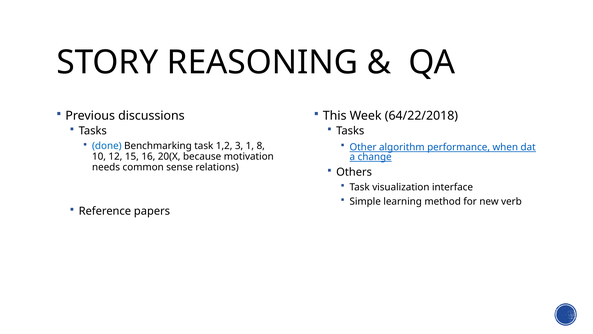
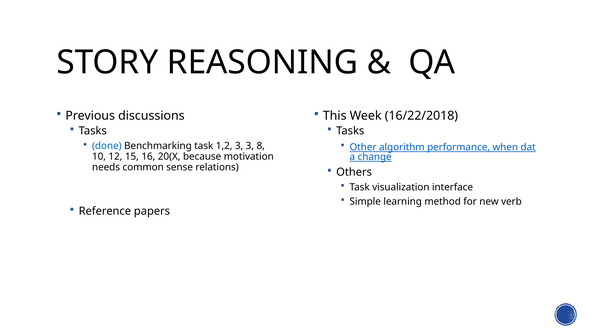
64/22/2018: 64/22/2018 -> 16/22/2018 (421, 116)
3 1: 1 -> 3 (250, 146)
